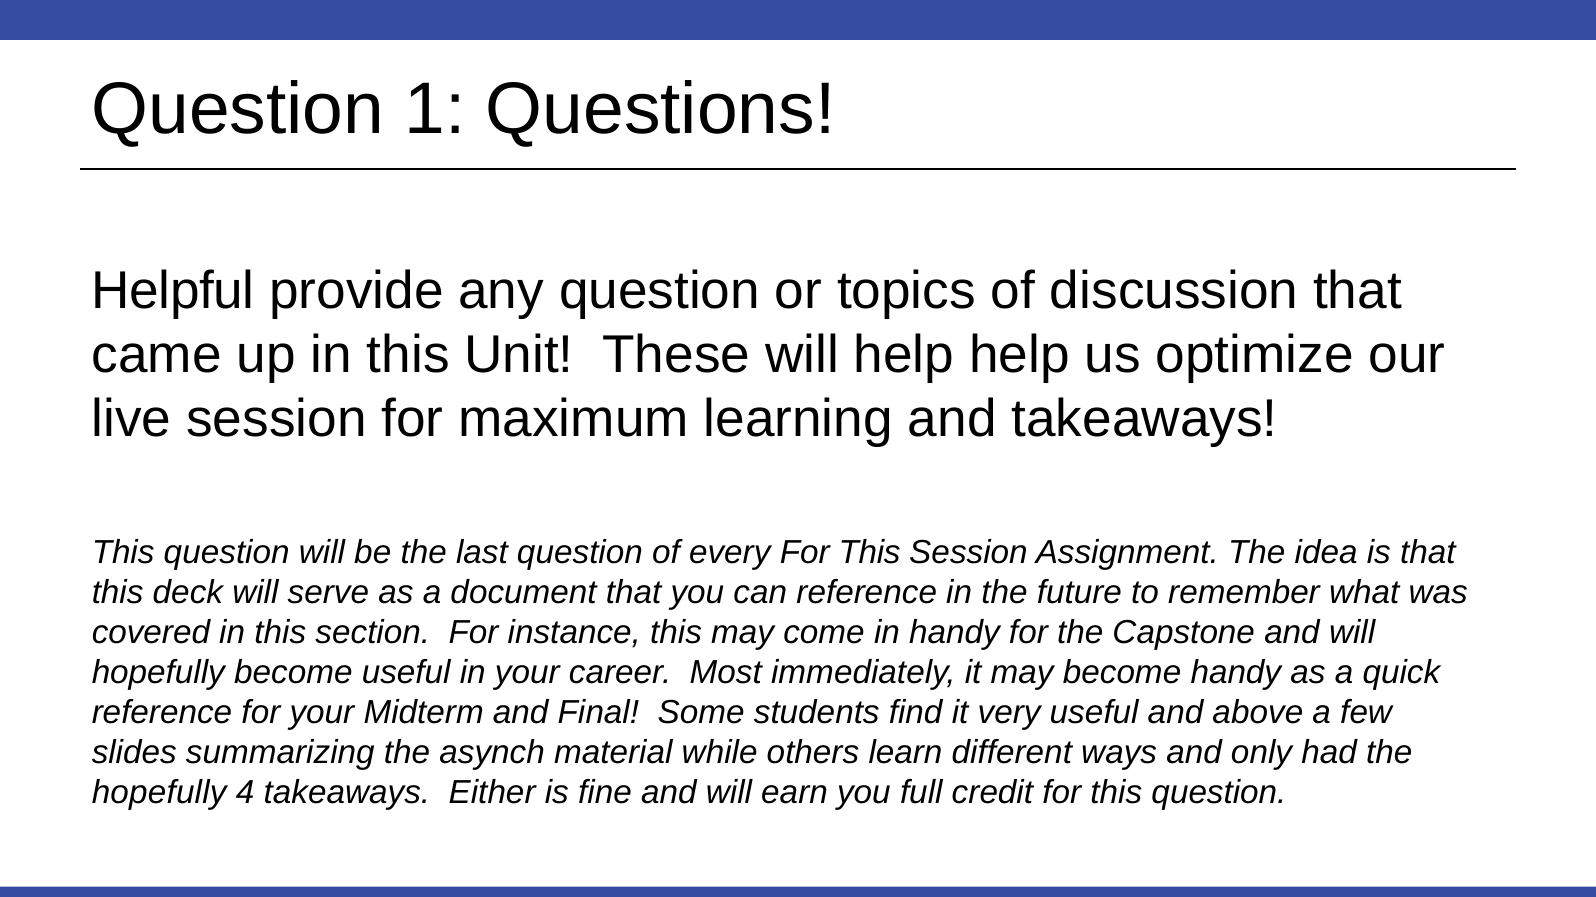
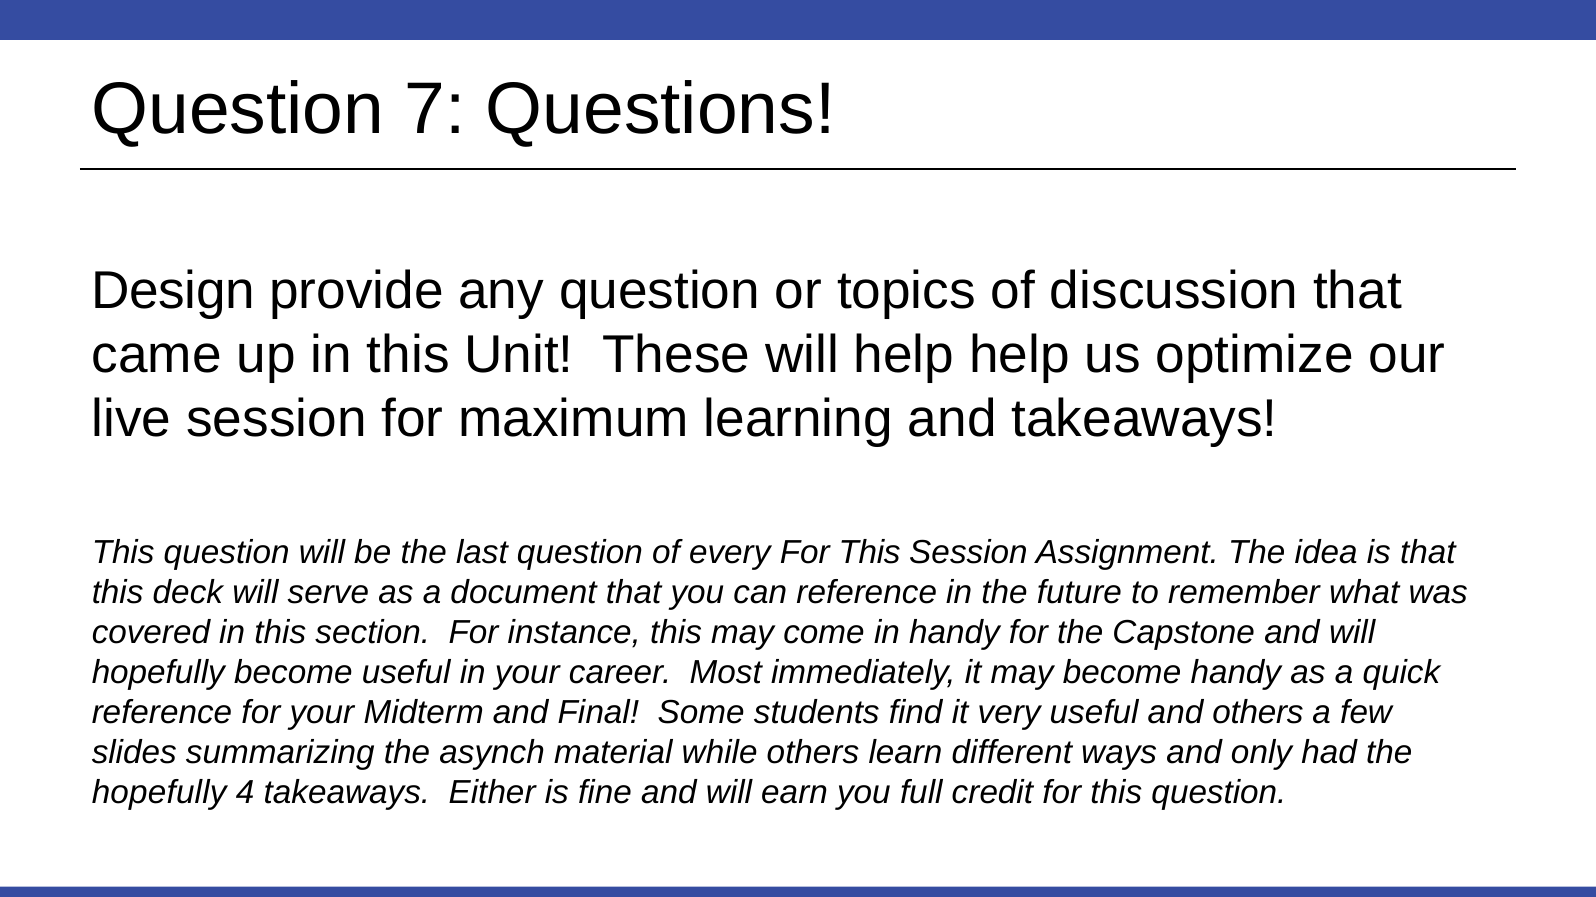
1: 1 -> 7 (435, 110)
Helpful: Helpful -> Design (173, 291)
and above: above -> others (1258, 713)
